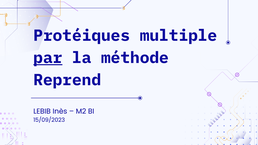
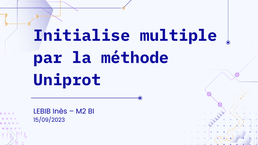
Protéiques: Protéiques -> Initialise (82, 36)
par underline: present -> none (48, 58)
Reprend: Reprend -> Uniprot (67, 80)
